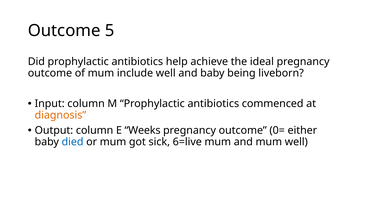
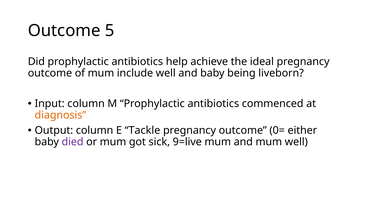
Weeks: Weeks -> Tackle (142, 131)
died colour: blue -> purple (73, 142)
6=live: 6=live -> 9=live (187, 142)
